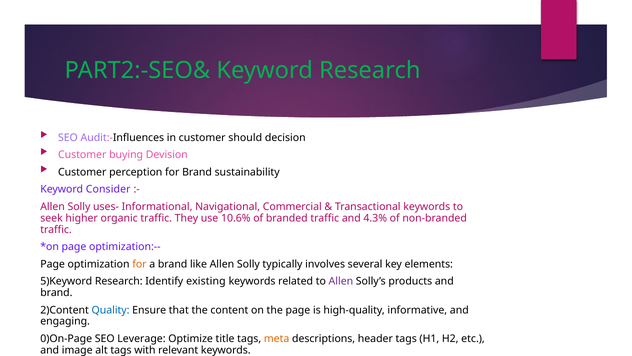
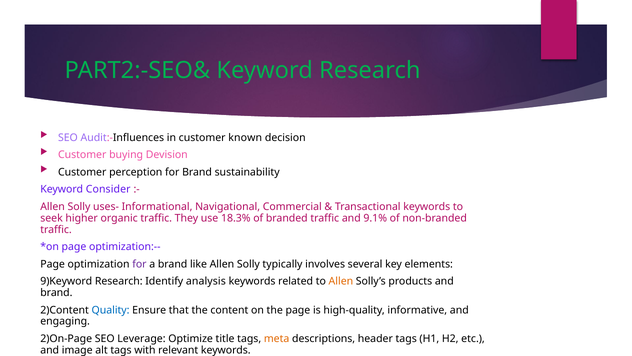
should: should -> known (245, 137)
10.6%: 10.6% -> 18.3% (236, 218)
4.3%: 4.3% -> 9.1% (375, 218)
for colour: orange -> purple (139, 264)
5)Keyword: 5)Keyword -> 9)Keyword (66, 281)
existing: existing -> analysis (206, 281)
Allen colour: purple -> orange (341, 281)
0)On-Page: 0)On-Page -> 2)On-Page (66, 338)
